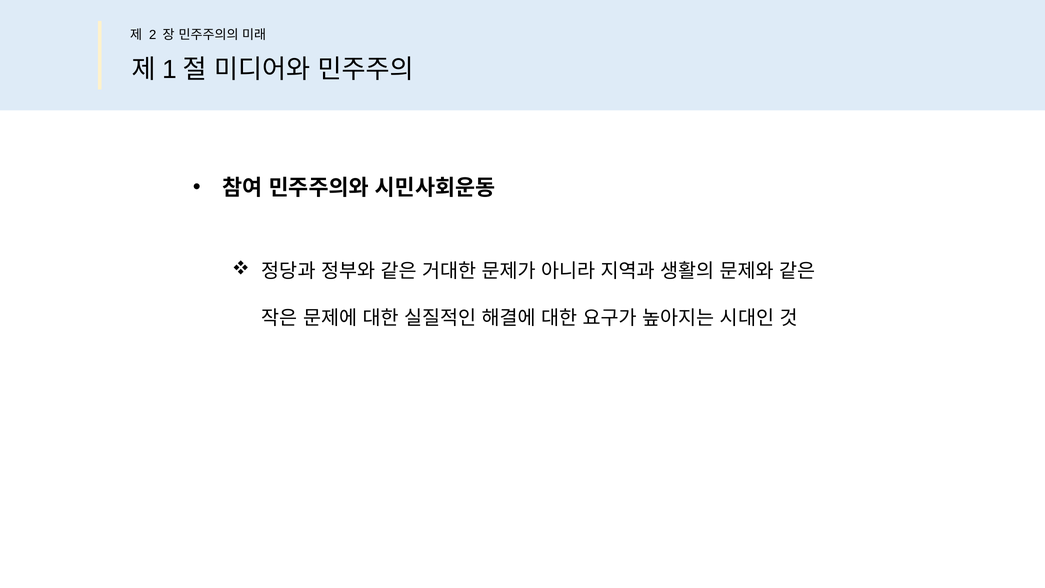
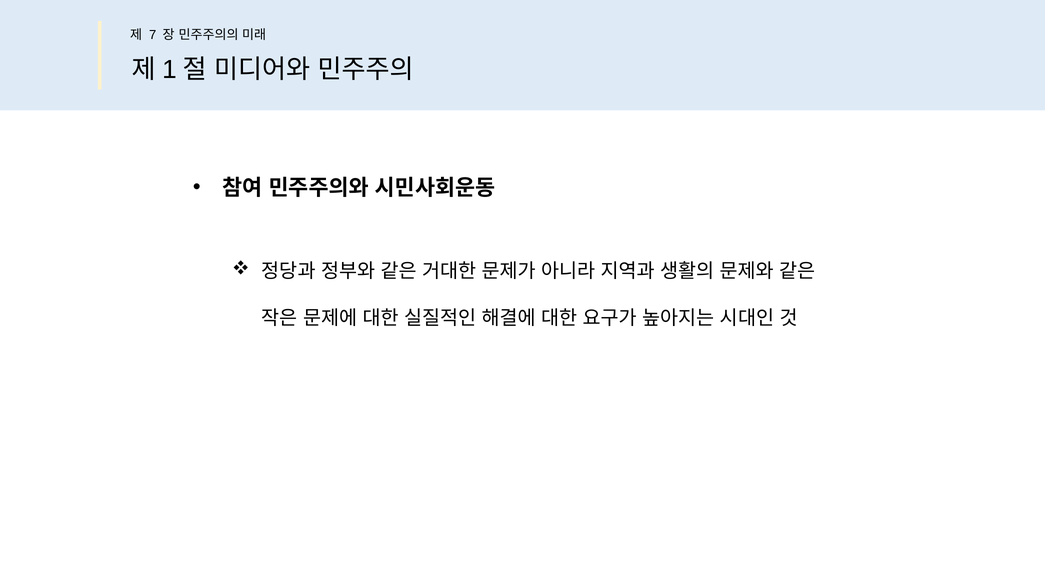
2: 2 -> 7 (153, 35)
